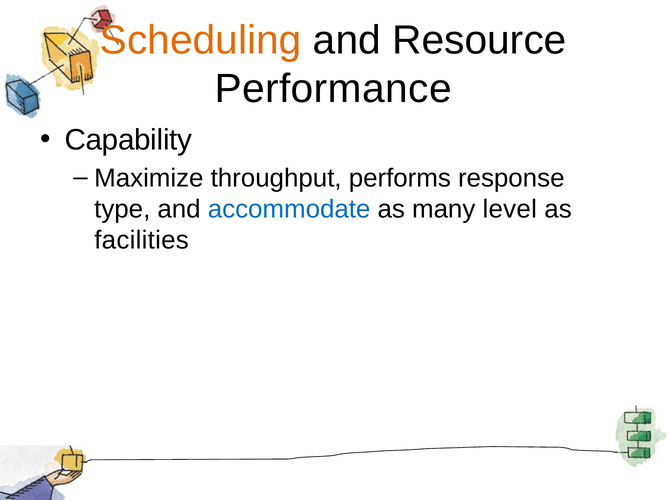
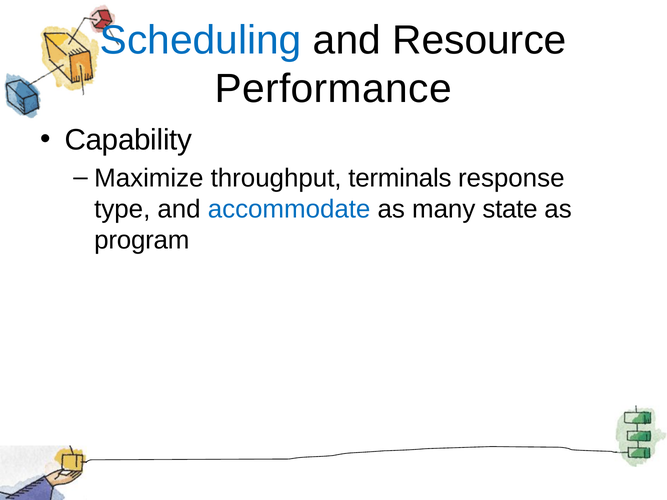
Scheduling colour: orange -> blue (201, 40)
performs: performs -> terminals (400, 178)
level: level -> state (510, 209)
facilities: facilities -> program (142, 241)
